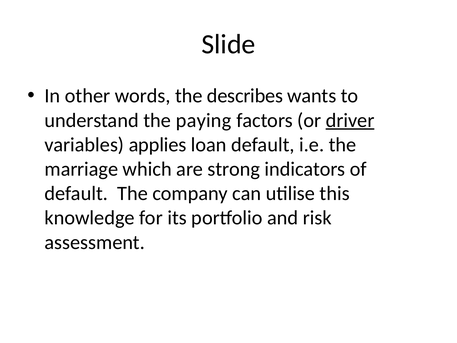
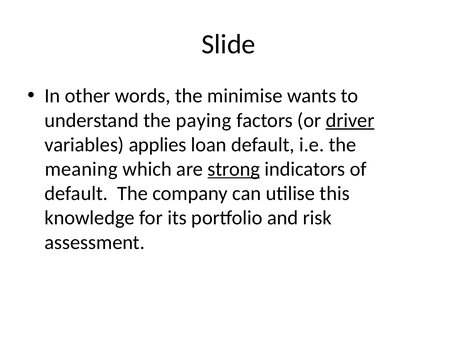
describes: describes -> minimise (245, 96)
marriage: marriage -> meaning (81, 169)
strong underline: none -> present (234, 169)
